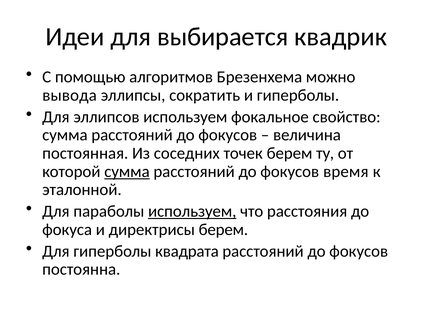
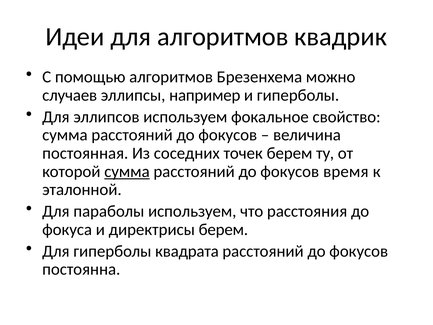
для выбирается: выбирается -> алгоритмов (223, 37)
вывода: вывода -> случаев (70, 95)
сократить: сократить -> например (205, 95)
используем underline: present -> none (192, 211)
